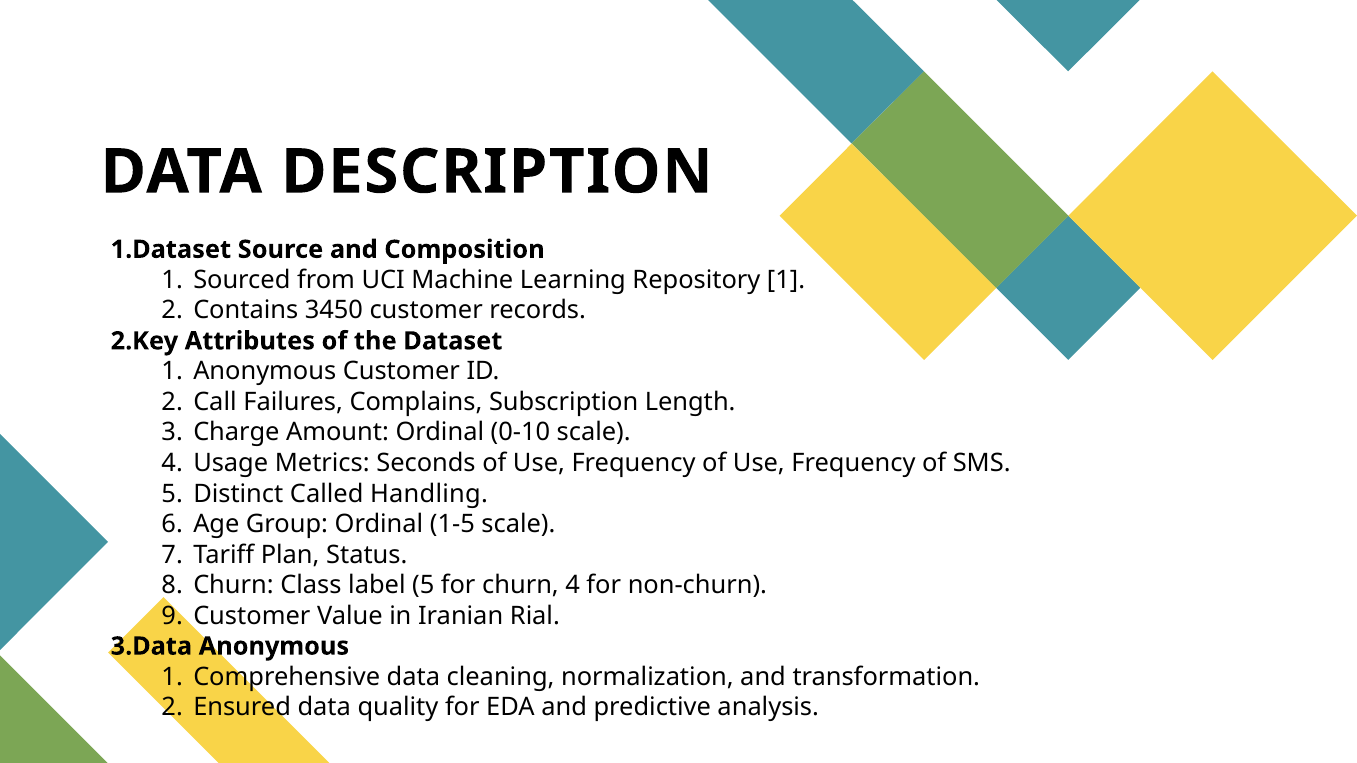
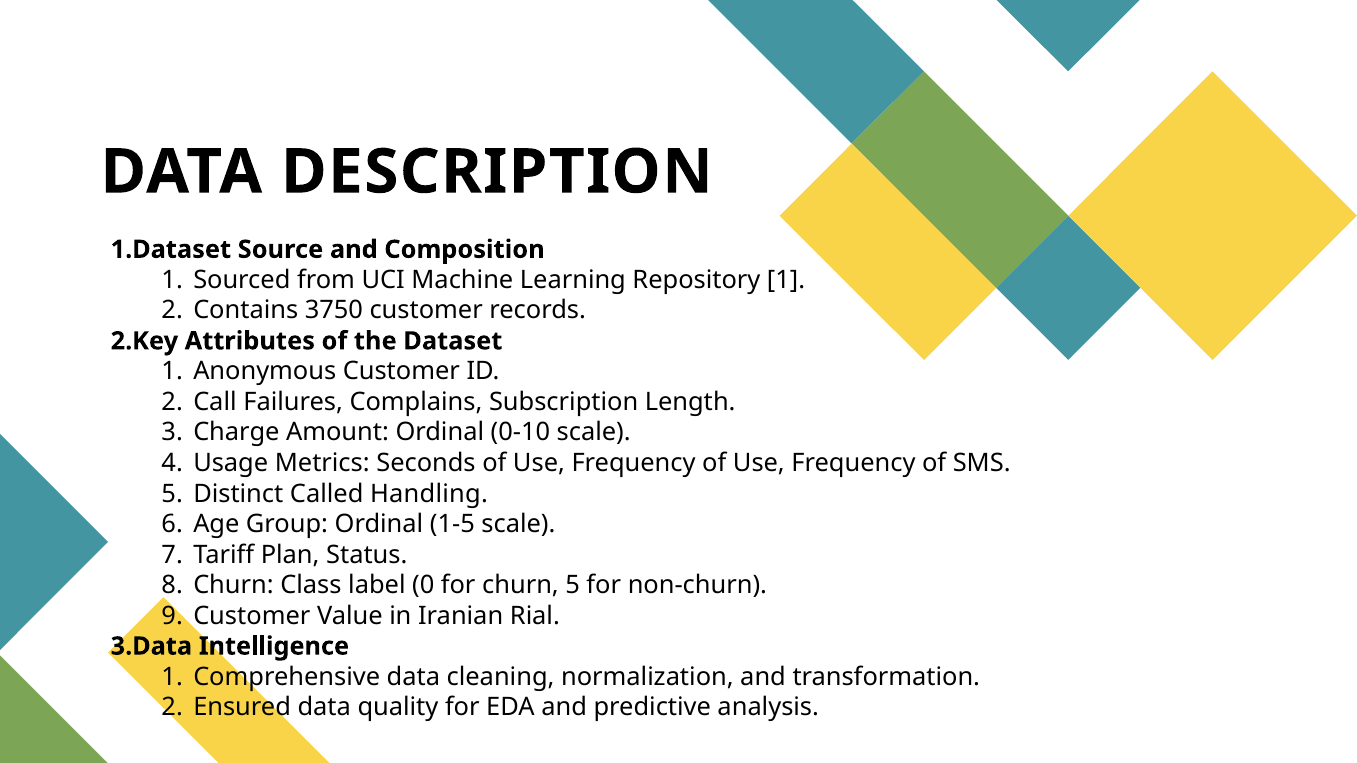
3450: 3450 -> 3750 (334, 311)
label 5: 5 -> 0 (423, 585)
churn 4: 4 -> 5 (573, 585)
Anonymous: Anonymous -> Intelligence (274, 646)
